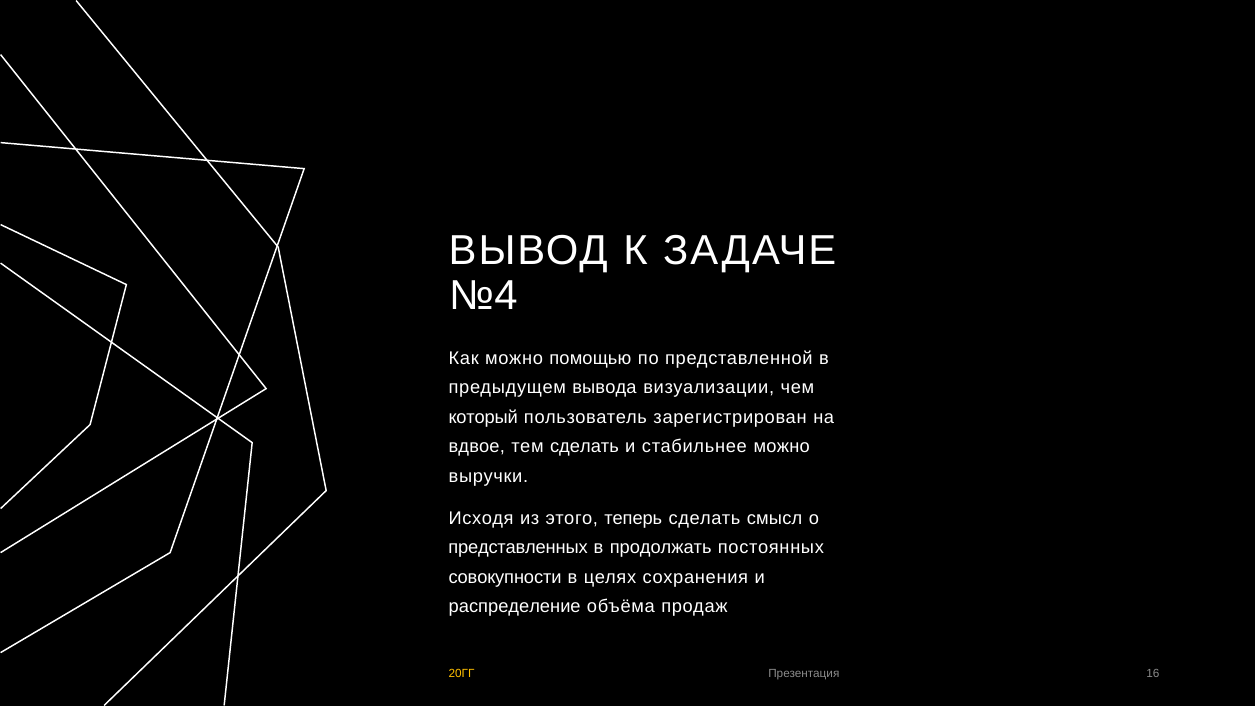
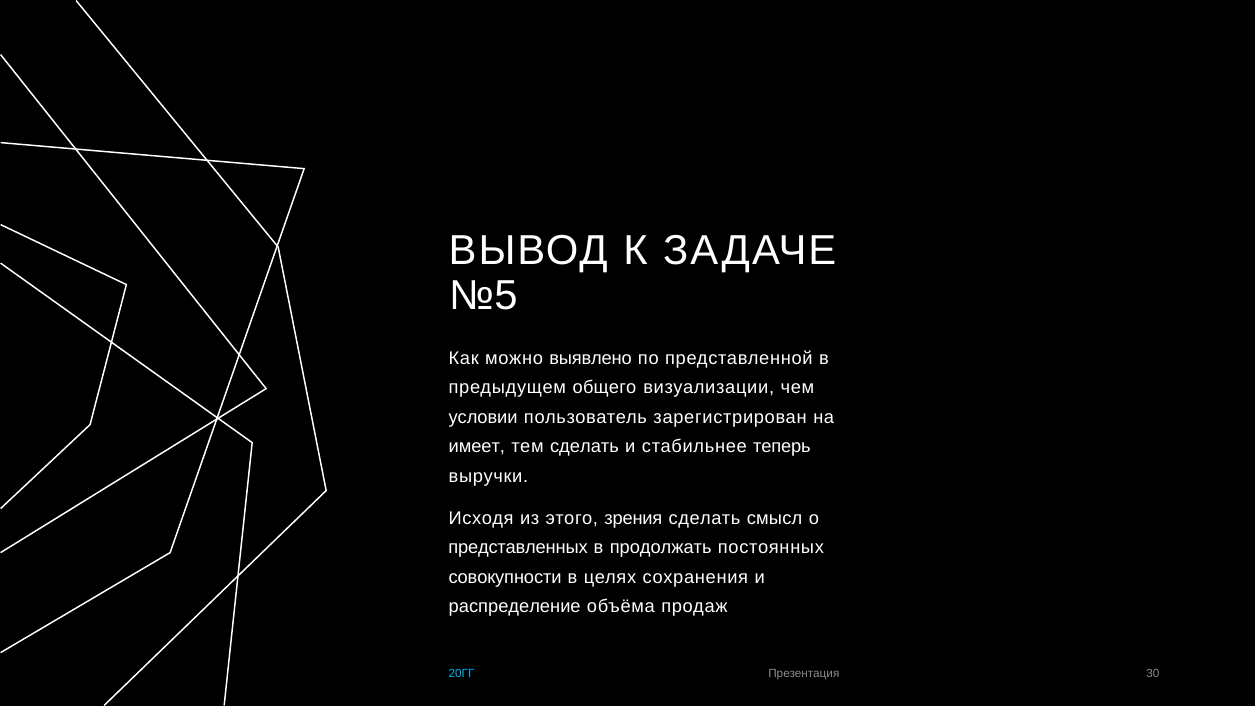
№4: №4 -> №5 (483, 296)
помощью: помощью -> выявлено (591, 358)
вывода: вывода -> общего (604, 388)
который: который -> условии (483, 417)
вдвое: вдвое -> имеет (477, 447)
стабильнее можно: можно -> теперь (782, 447)
теперь: теперь -> зрения (633, 518)
20ГГ colour: yellow -> light blue (462, 674)
16: 16 -> 30 (1153, 674)
